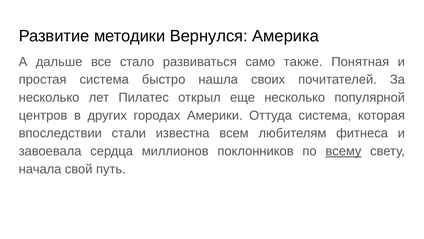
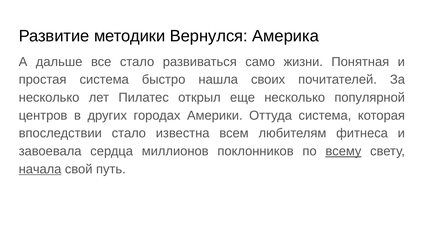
также: также -> жизни (303, 62)
впоследствии стали: стали -> стало (129, 133)
начала underline: none -> present (40, 169)
